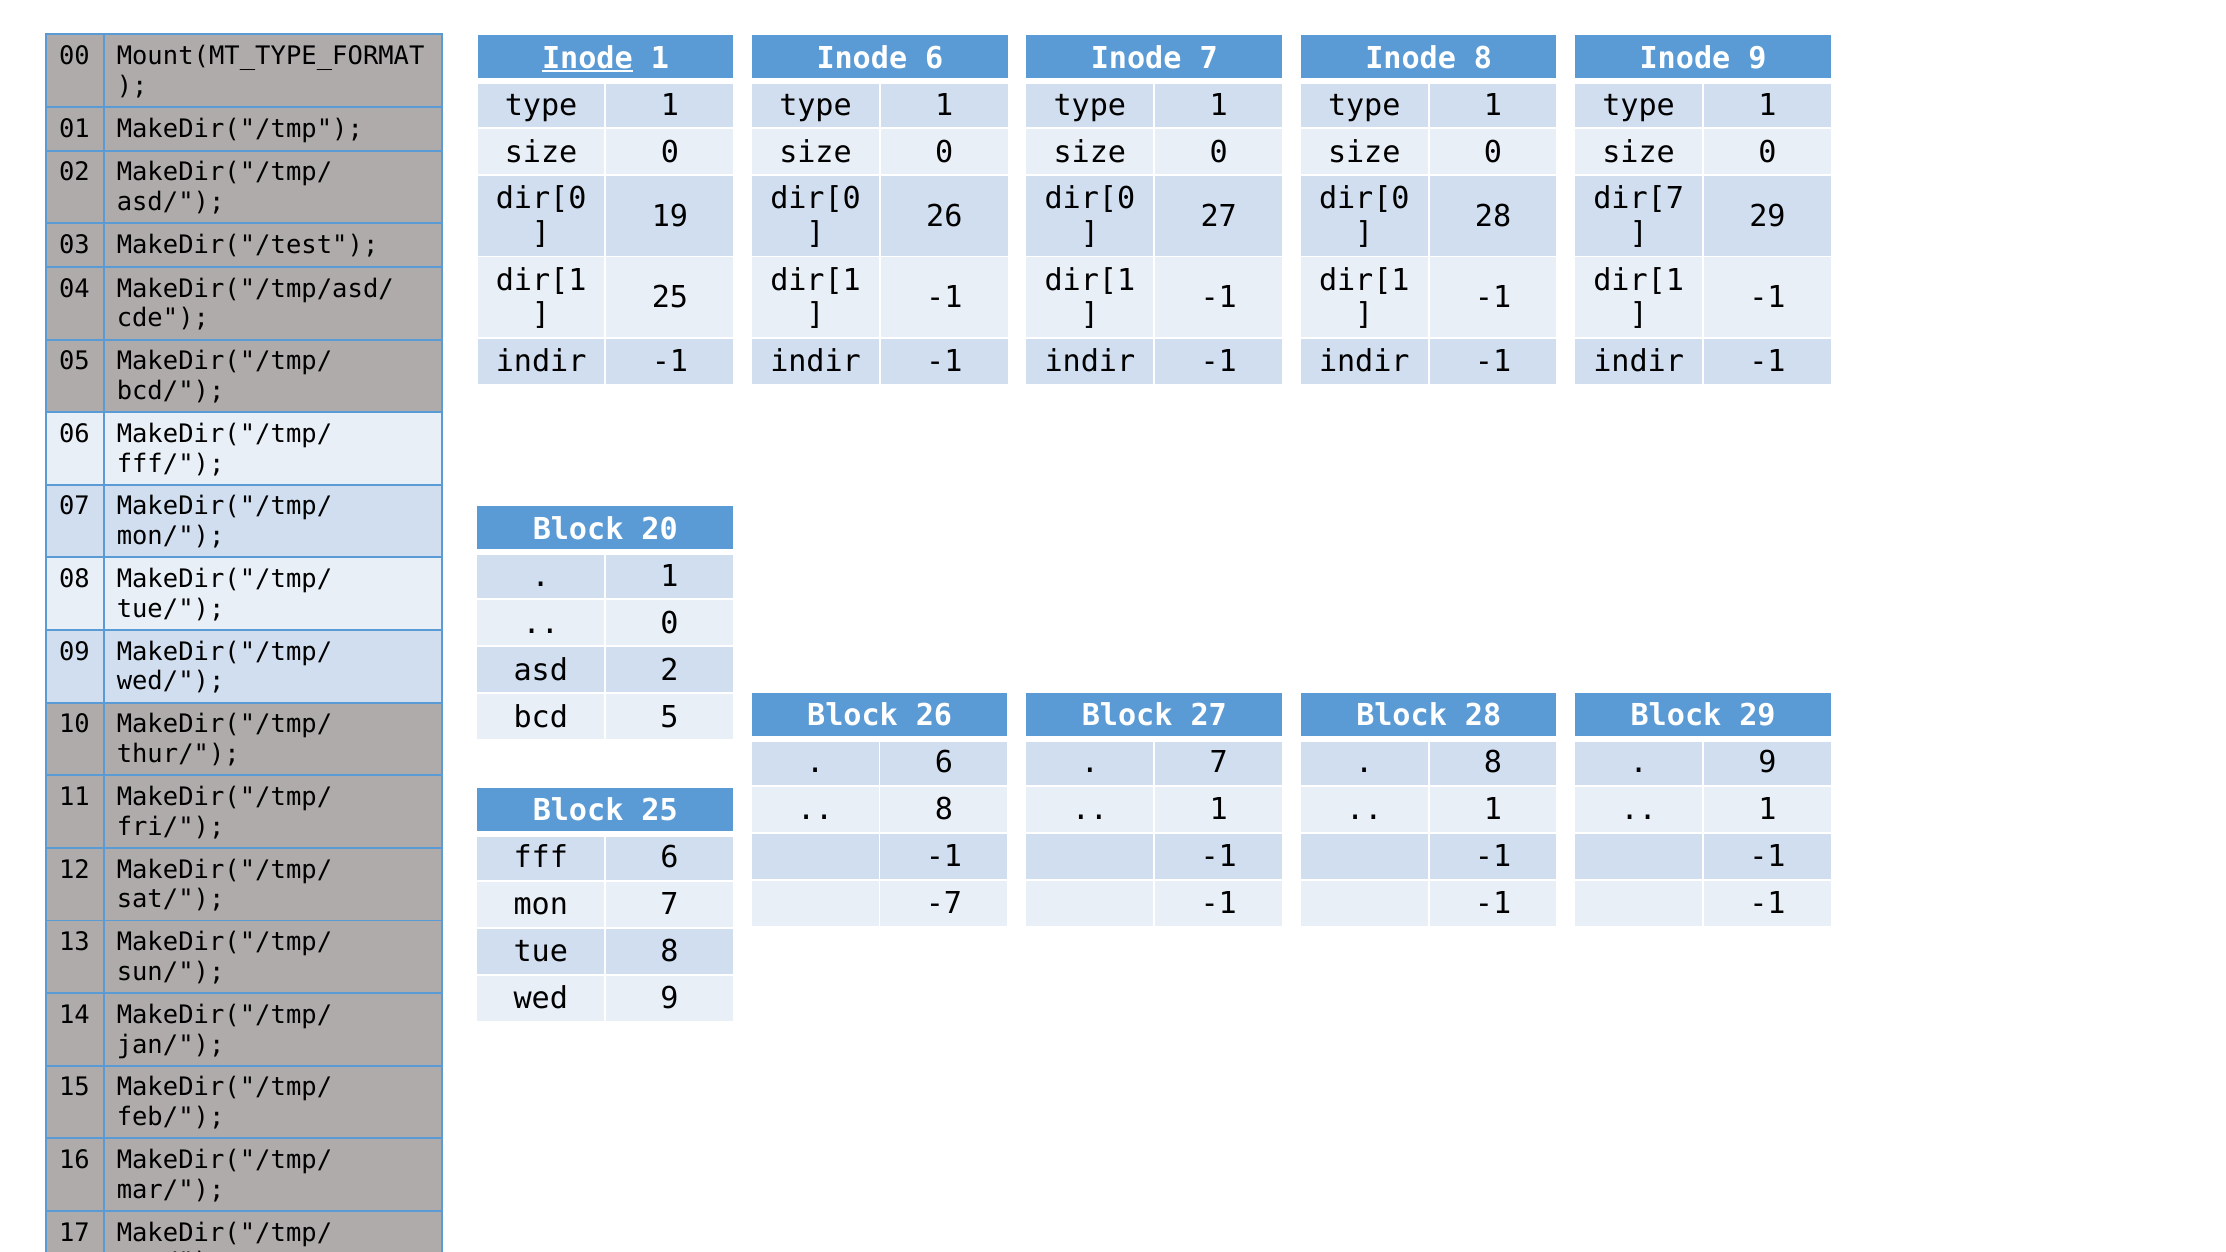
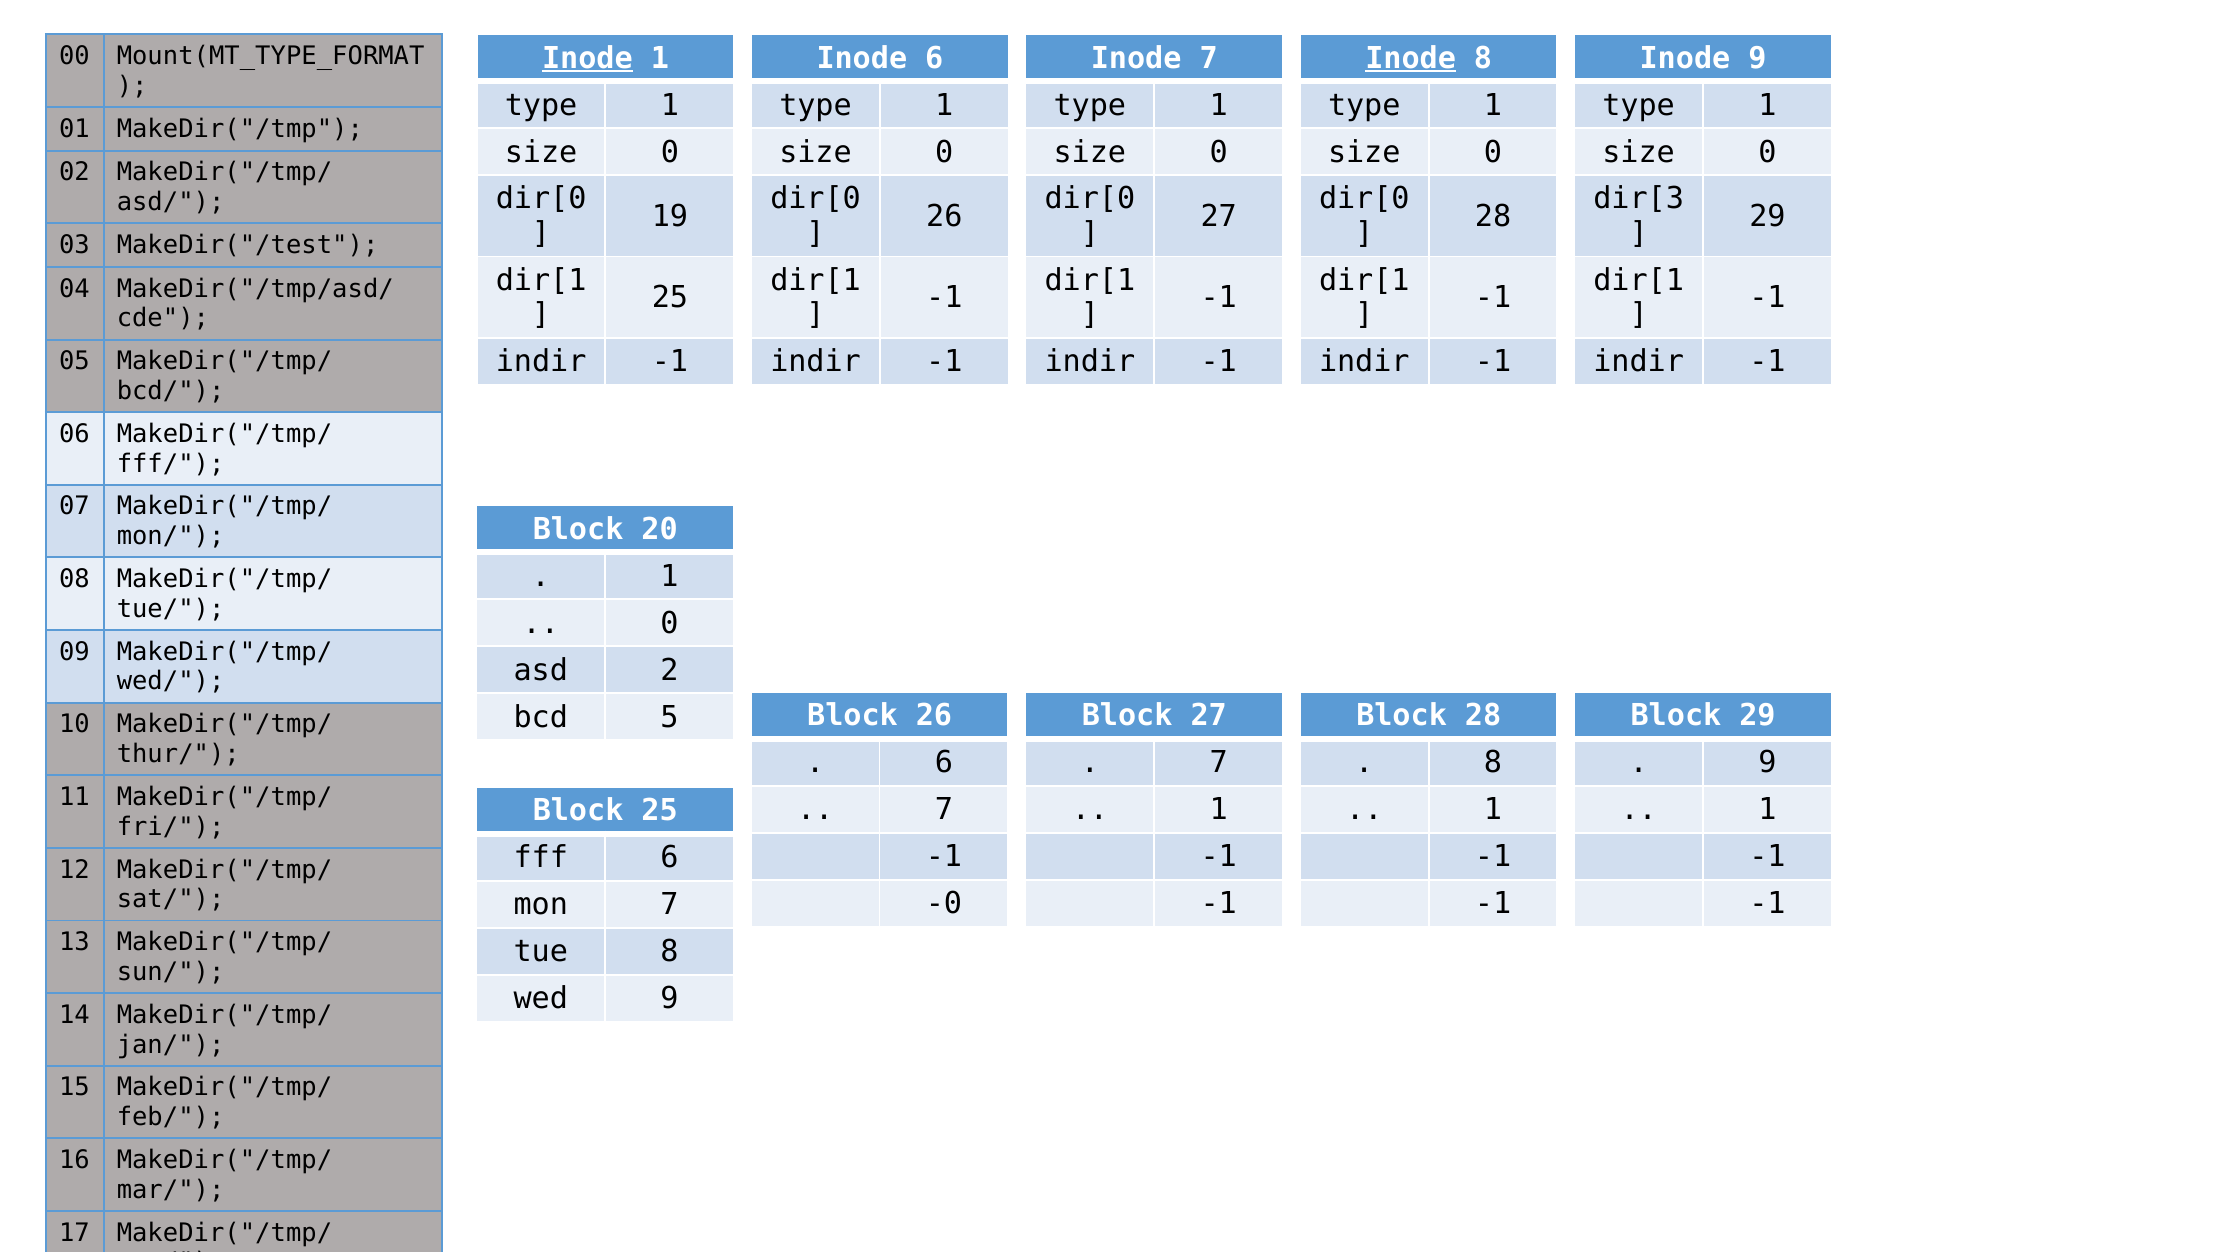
Inode underline: none -> present (1411, 58)
dir[7: dir[7 -> dir[3 (1639, 199)
8: 8 -> 7 (944, 810)
-7: -7 -> -0 (944, 904)
